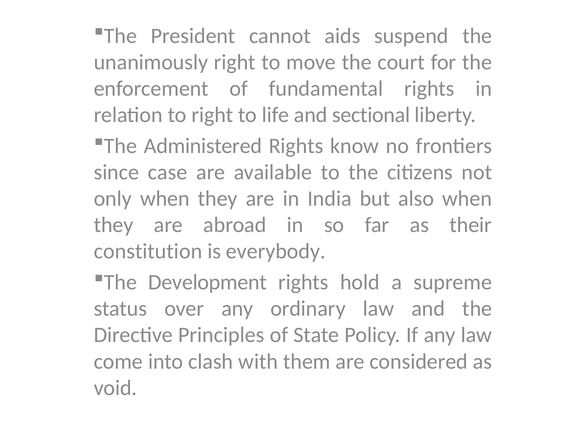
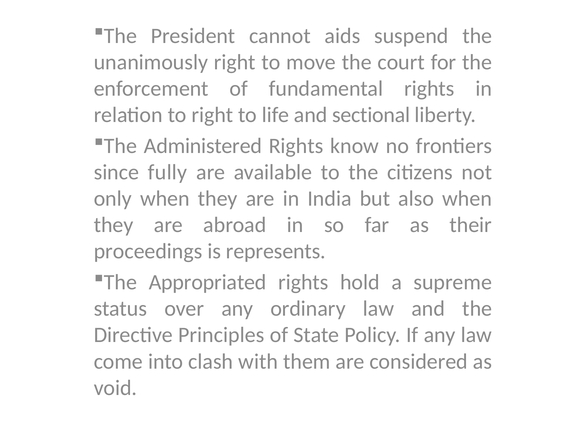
case: case -> fully (168, 173)
constitution: constitution -> proceedings (148, 252)
everybody: everybody -> represents (276, 252)
Development: Development -> Appropriated (208, 283)
